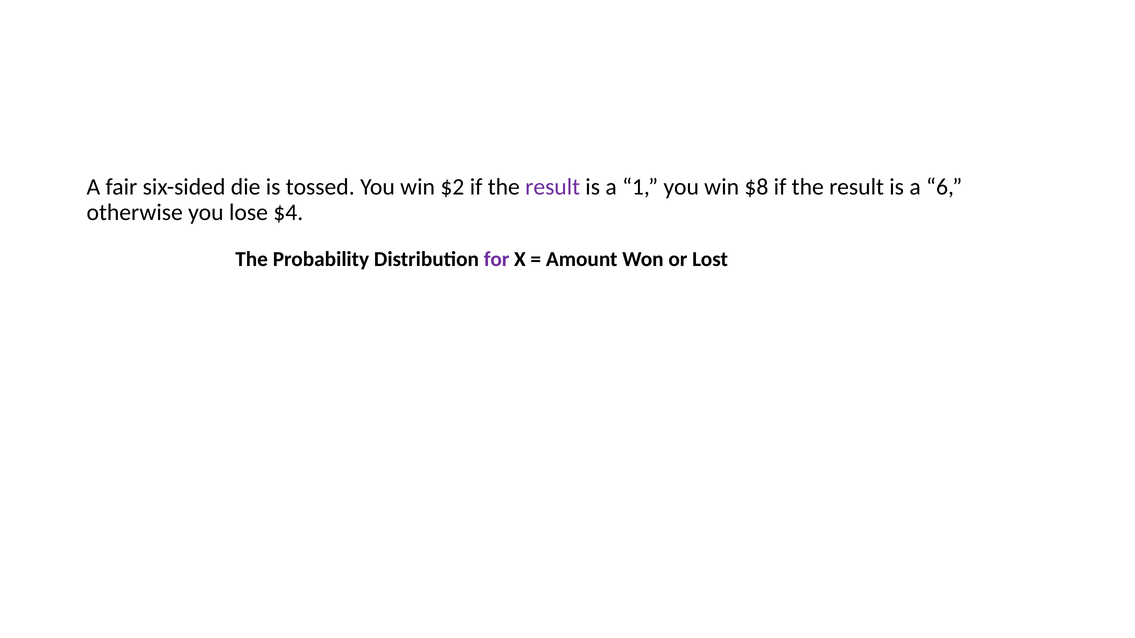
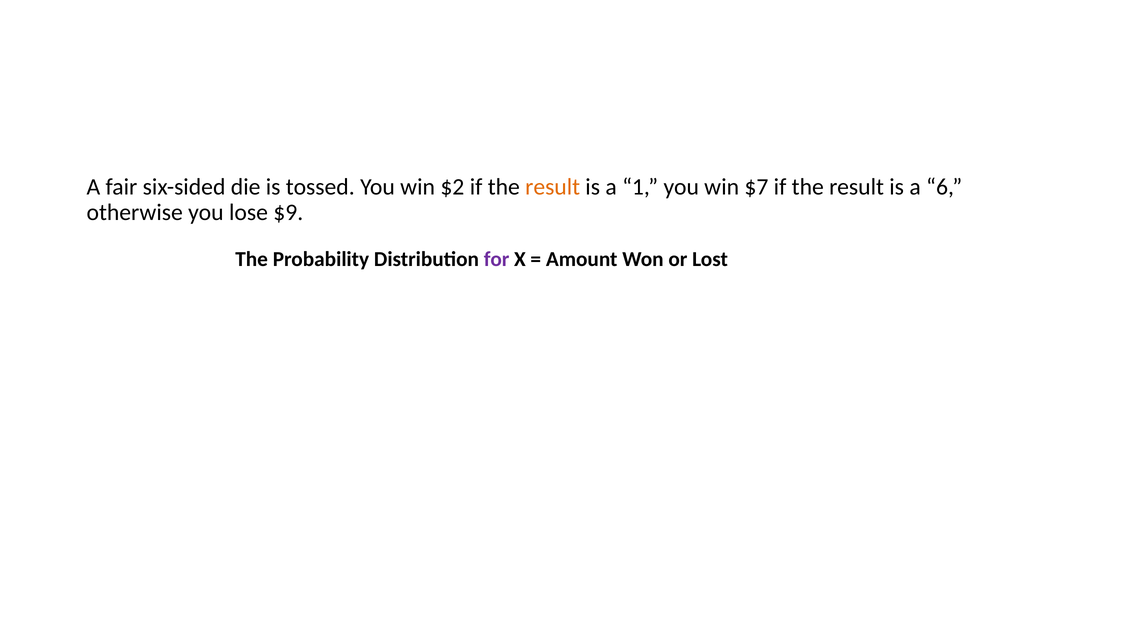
result colour: purple -> orange (553, 187)
$8: $8 -> $7 (756, 187)
$4: $4 -> $9 (288, 212)
